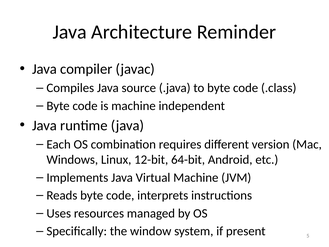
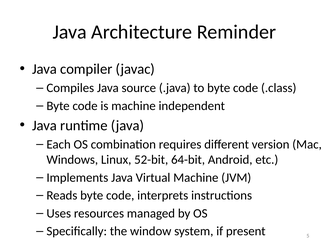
12-bit: 12-bit -> 52-bit (151, 159)
